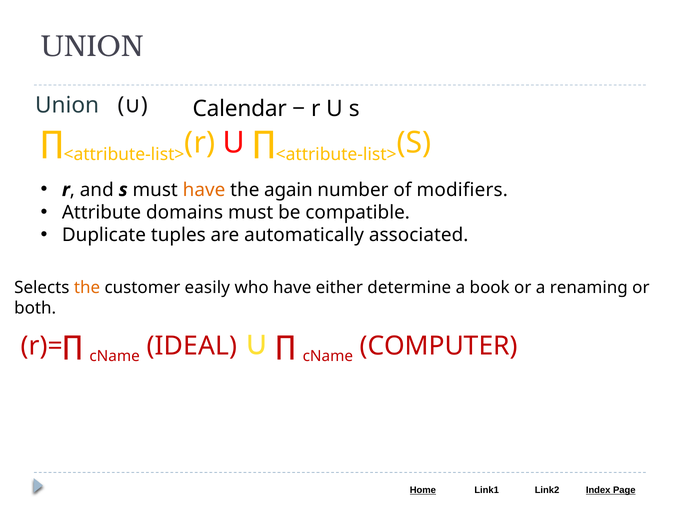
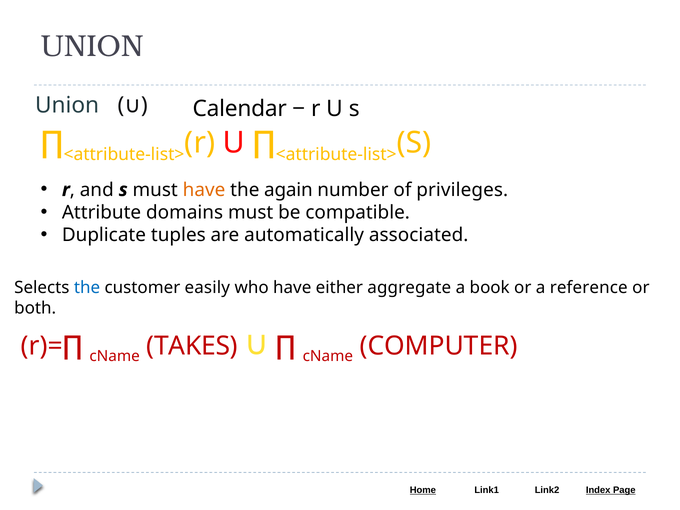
modifiers: modifiers -> privileges (462, 190)
the colour: orange -> blue (87, 288)
determine: determine -> aggregate (409, 288)
renaming: renaming -> reference (589, 288)
IDEAL: IDEAL -> TAKES (192, 346)
